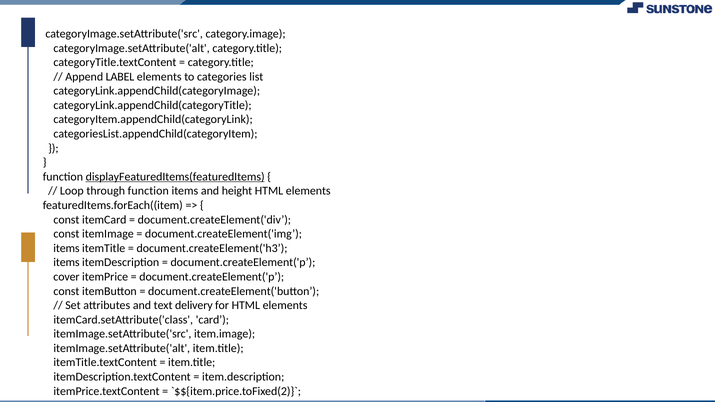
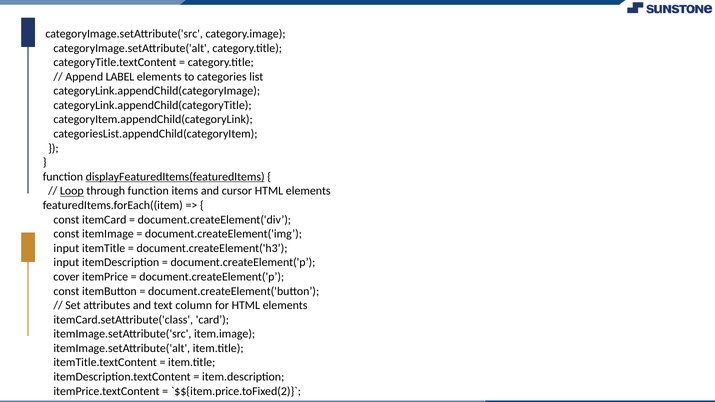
Loop underline: none -> present (72, 191)
height: height -> cursor (237, 191)
items: items -> input (66, 248)
items: items -> input (66, 263)
delivery: delivery -> column (194, 306)
